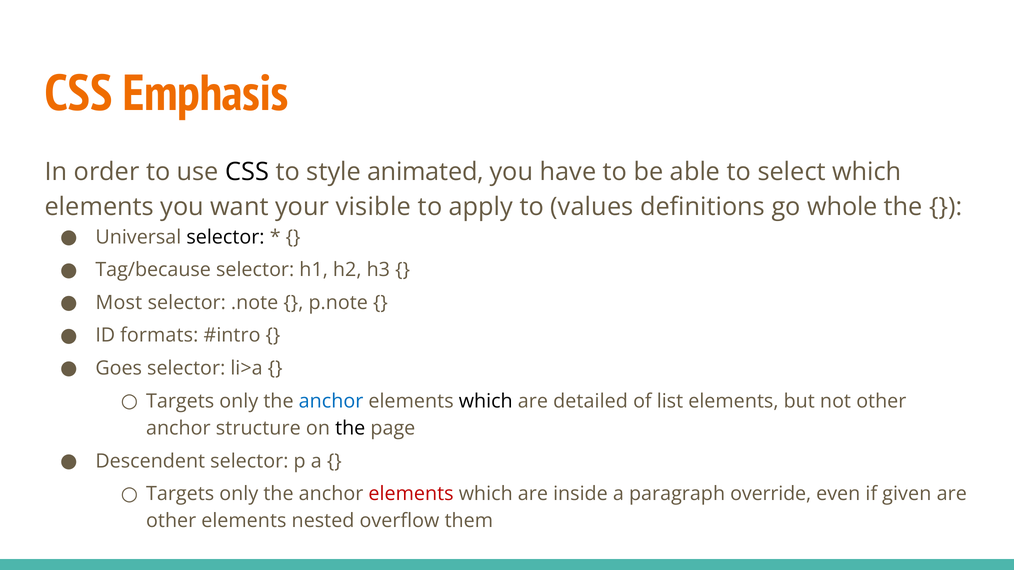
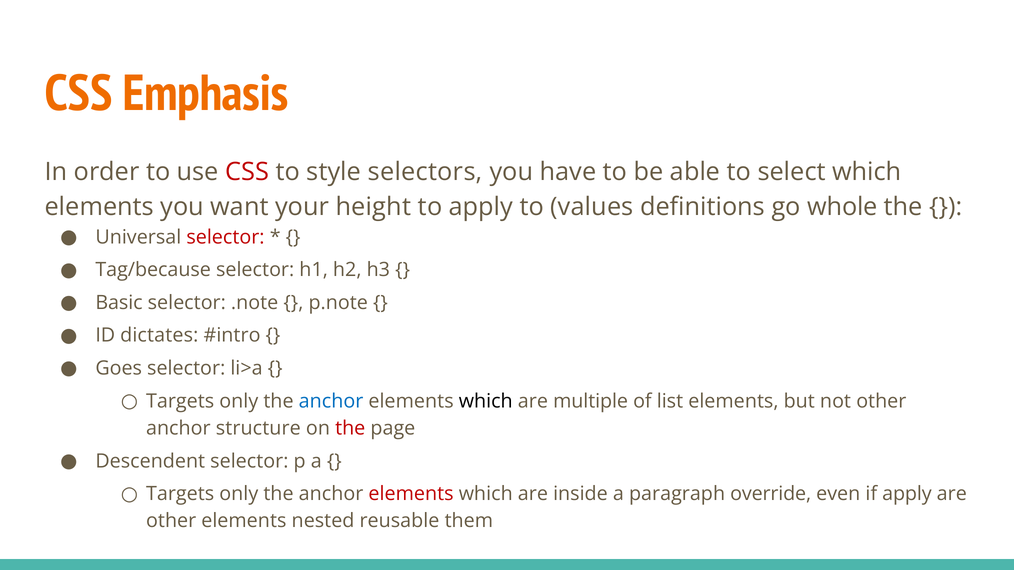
CSS colour: black -> red (247, 172)
animated: animated -> selectors (425, 172)
visible: visible -> height (373, 207)
selector colour: black -> red (225, 237)
Most: Most -> Basic (119, 303)
formats: formats -> dictates (159, 336)
detailed: detailed -> multiple (591, 401)
the colour: black -> red (350, 429)
if given: given -> apply (907, 494)
overflow: overflow -> reusable (399, 521)
